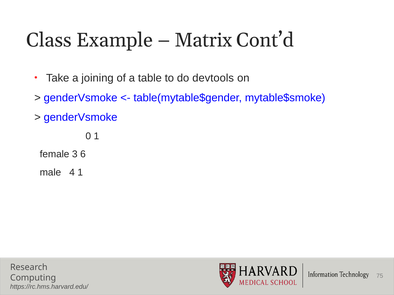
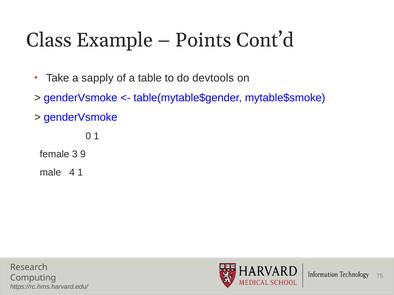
Matrix: Matrix -> Points (203, 40)
joining: joining -> sapply (97, 78)
6: 6 -> 9 (83, 155)
